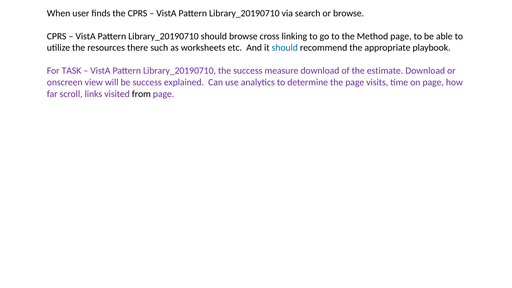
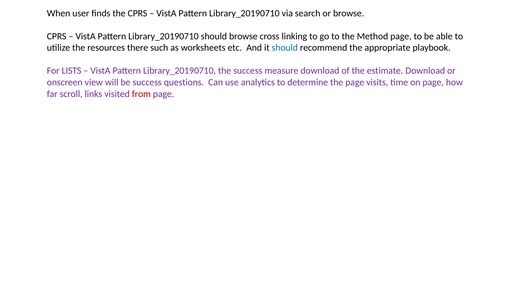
TASK: TASK -> LISTS (72, 71)
explained: explained -> questions (184, 82)
from colour: black -> red (141, 94)
